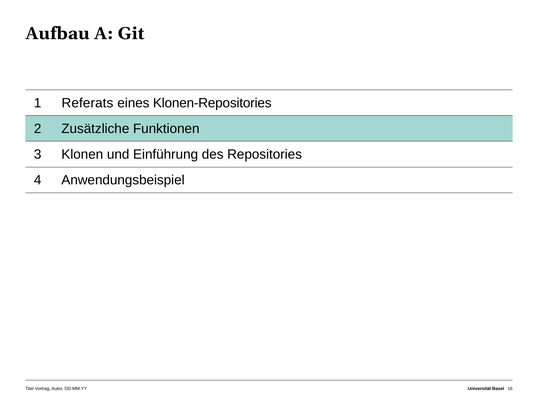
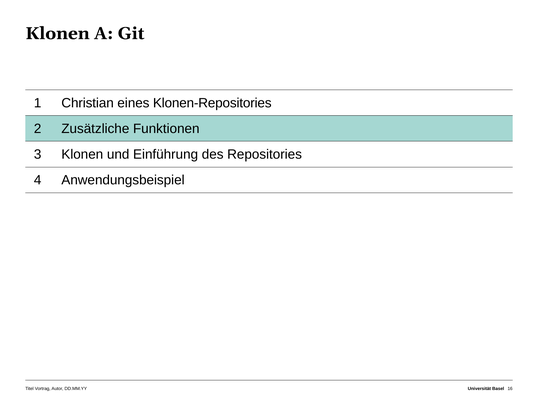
Aufbau: Aufbau -> Klonen (58, 33)
Referats: Referats -> Christian (88, 103)
